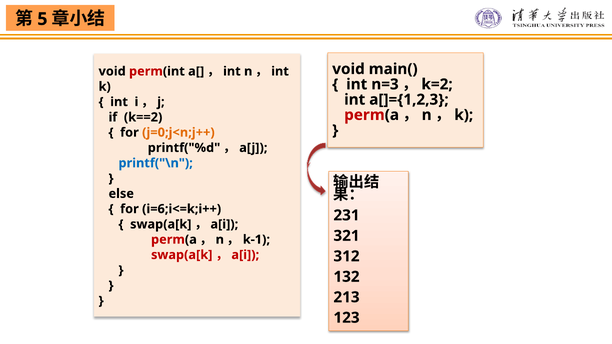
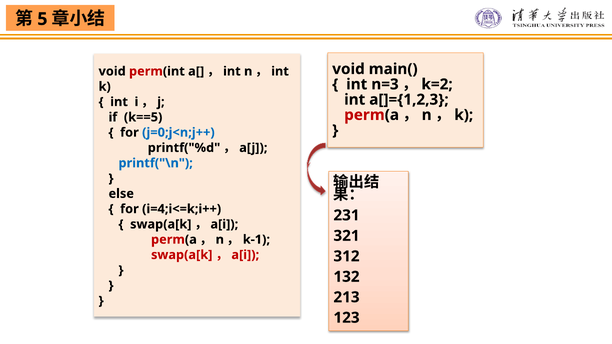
k==2: k==2 -> k==5 (143, 117)
j=0;j<n;j++ colour: orange -> blue (178, 133)
i=6;i<=k;i++: i=6;i<=k;i++ -> i=4;i<=k;i++ (182, 209)
